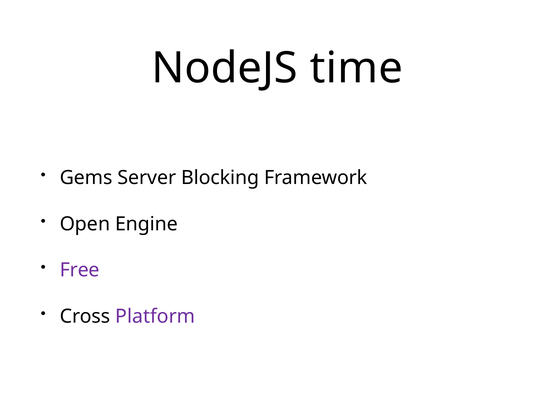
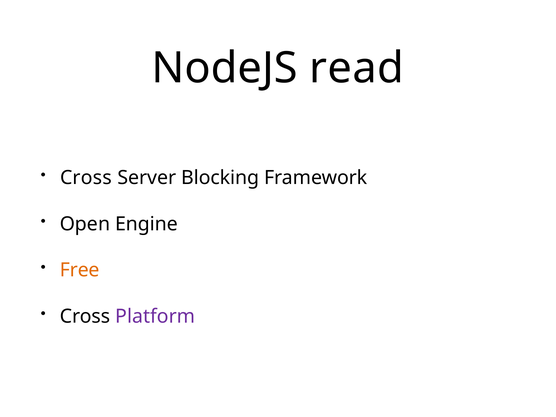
time: time -> read (356, 68)
Gems: Gems -> Cross (86, 178)
Free colour: purple -> orange (80, 270)
